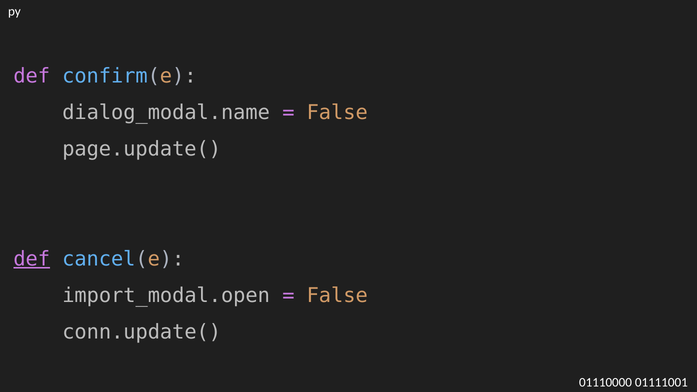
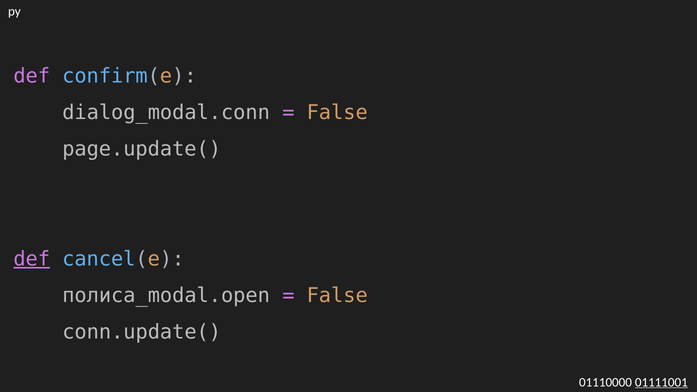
dialog_modal.name: dialog_modal.name -> dialog_modal.conn (166, 113)
import_modal.open: import_modal.open -> полиса_modal.open (166, 296)
01111001 underline: none -> present (661, 382)
